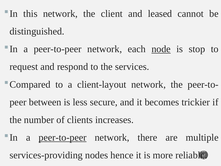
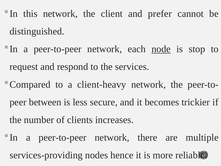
leased: leased -> prefer (160, 14)
client-layout: client-layout -> client-heavy (102, 84)
peer-to-peer underline: present -> none (63, 137)
